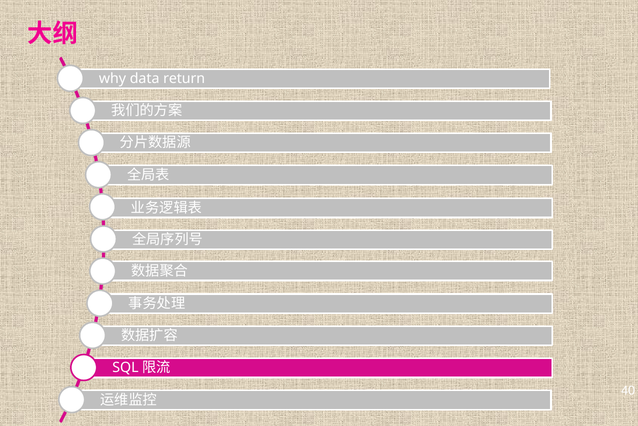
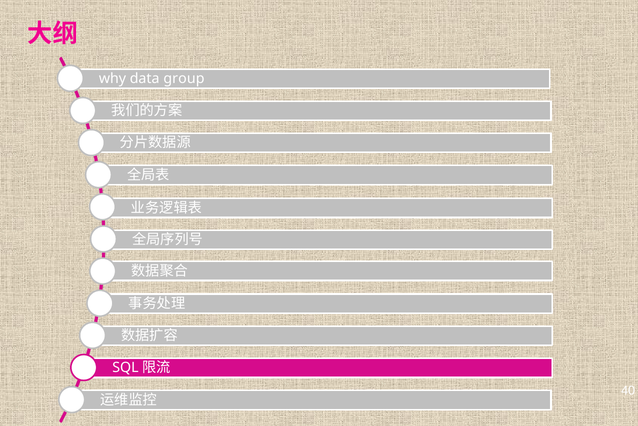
return: return -> group (184, 79)
